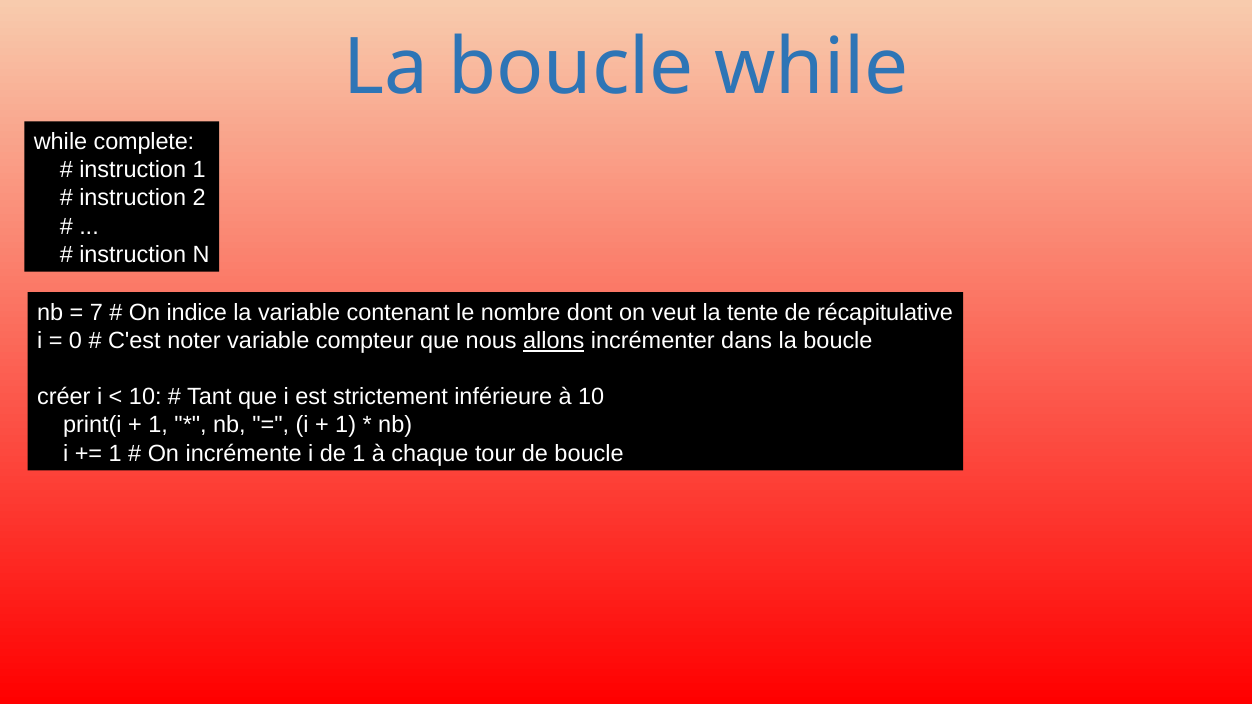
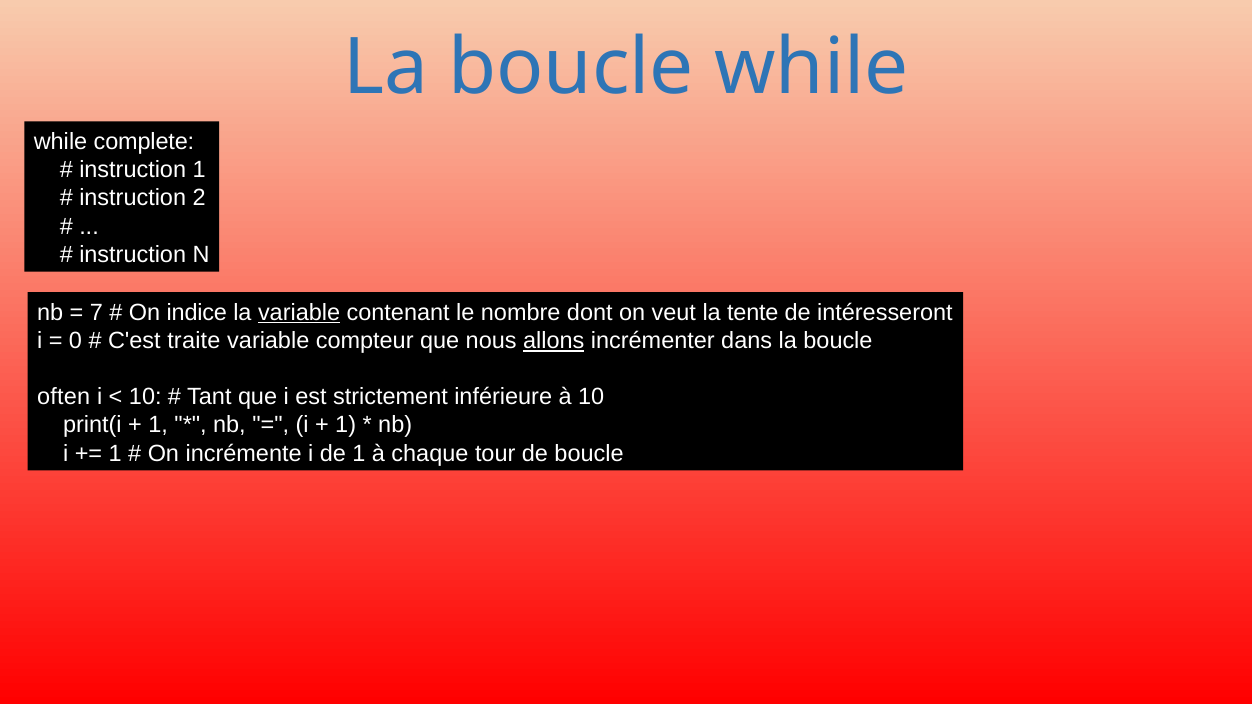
variable underline: none -> present (299, 313)
récapitulative: récapitulative -> intéresseront (885, 313)
noter: noter -> traite (194, 341)
créer: créer -> often (64, 397)
